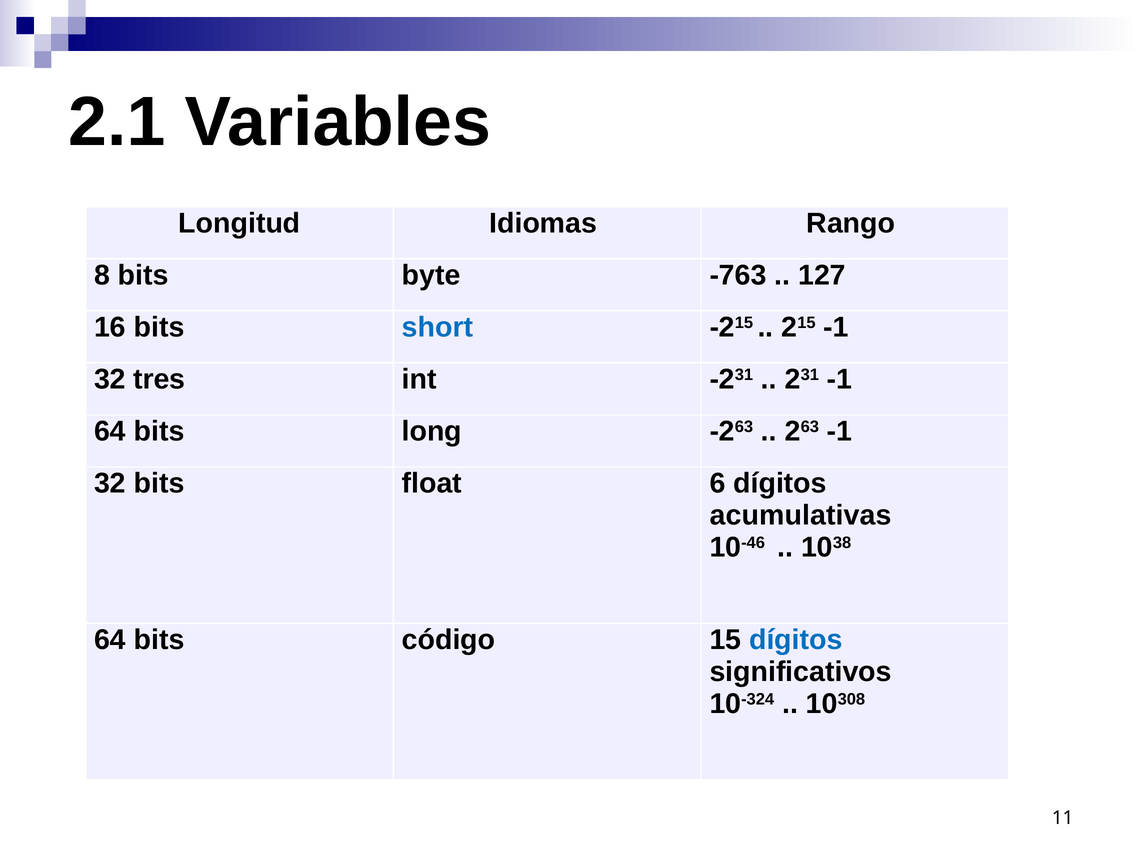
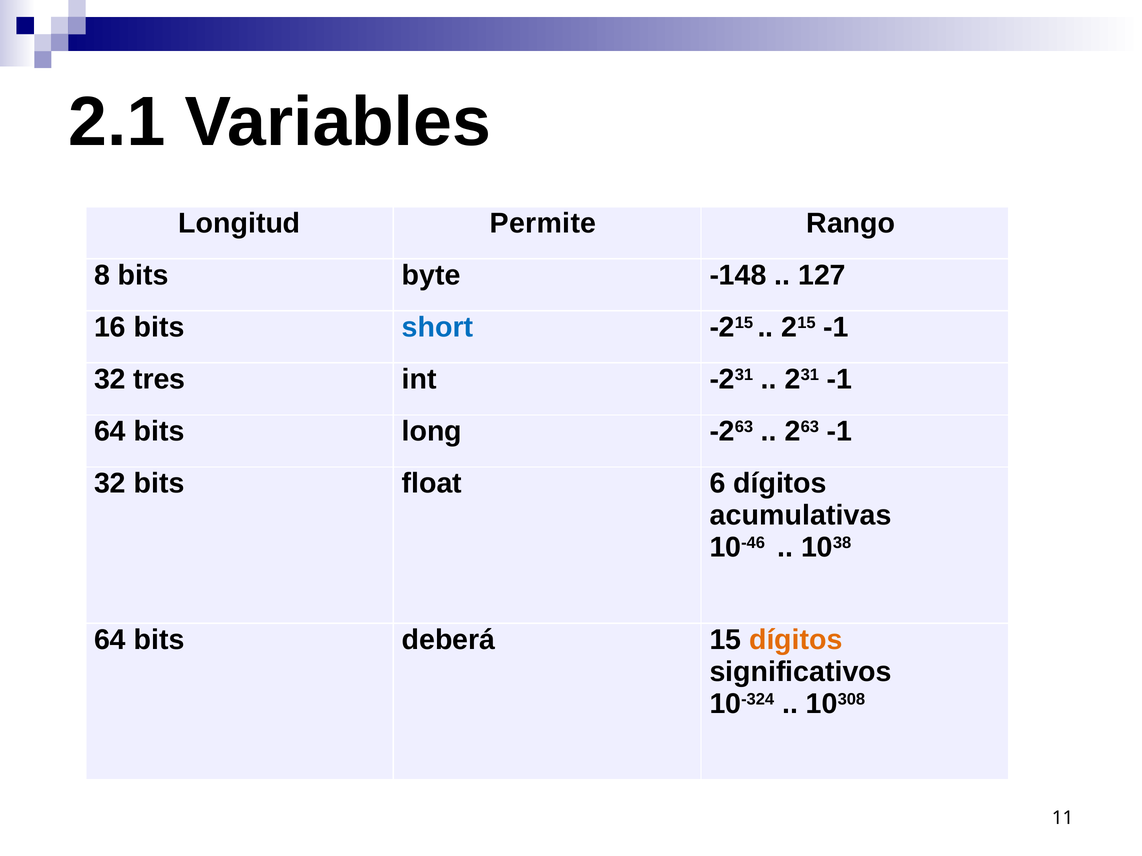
Idiomas: Idiomas -> Permite (543, 223)
-763: -763 -> -148 (738, 275)
código: código -> deberá (449, 640)
dígitos colour: blue -> orange (796, 640)
